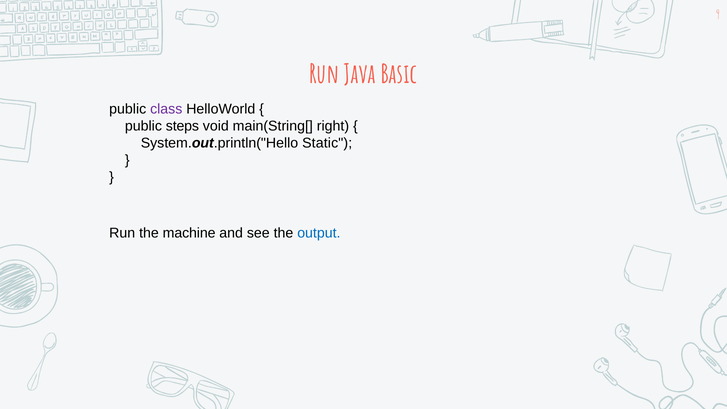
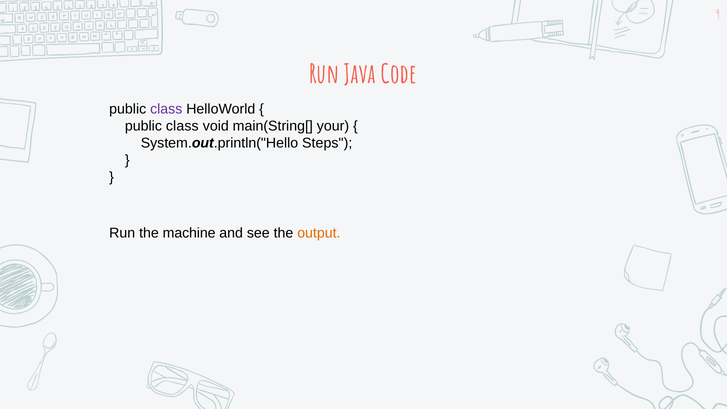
Basic: Basic -> Code (399, 75)
steps: steps -> class (182, 126)
right: right -> your (333, 126)
Static: Static -> Steps (327, 143)
output colour: blue -> orange (319, 233)
